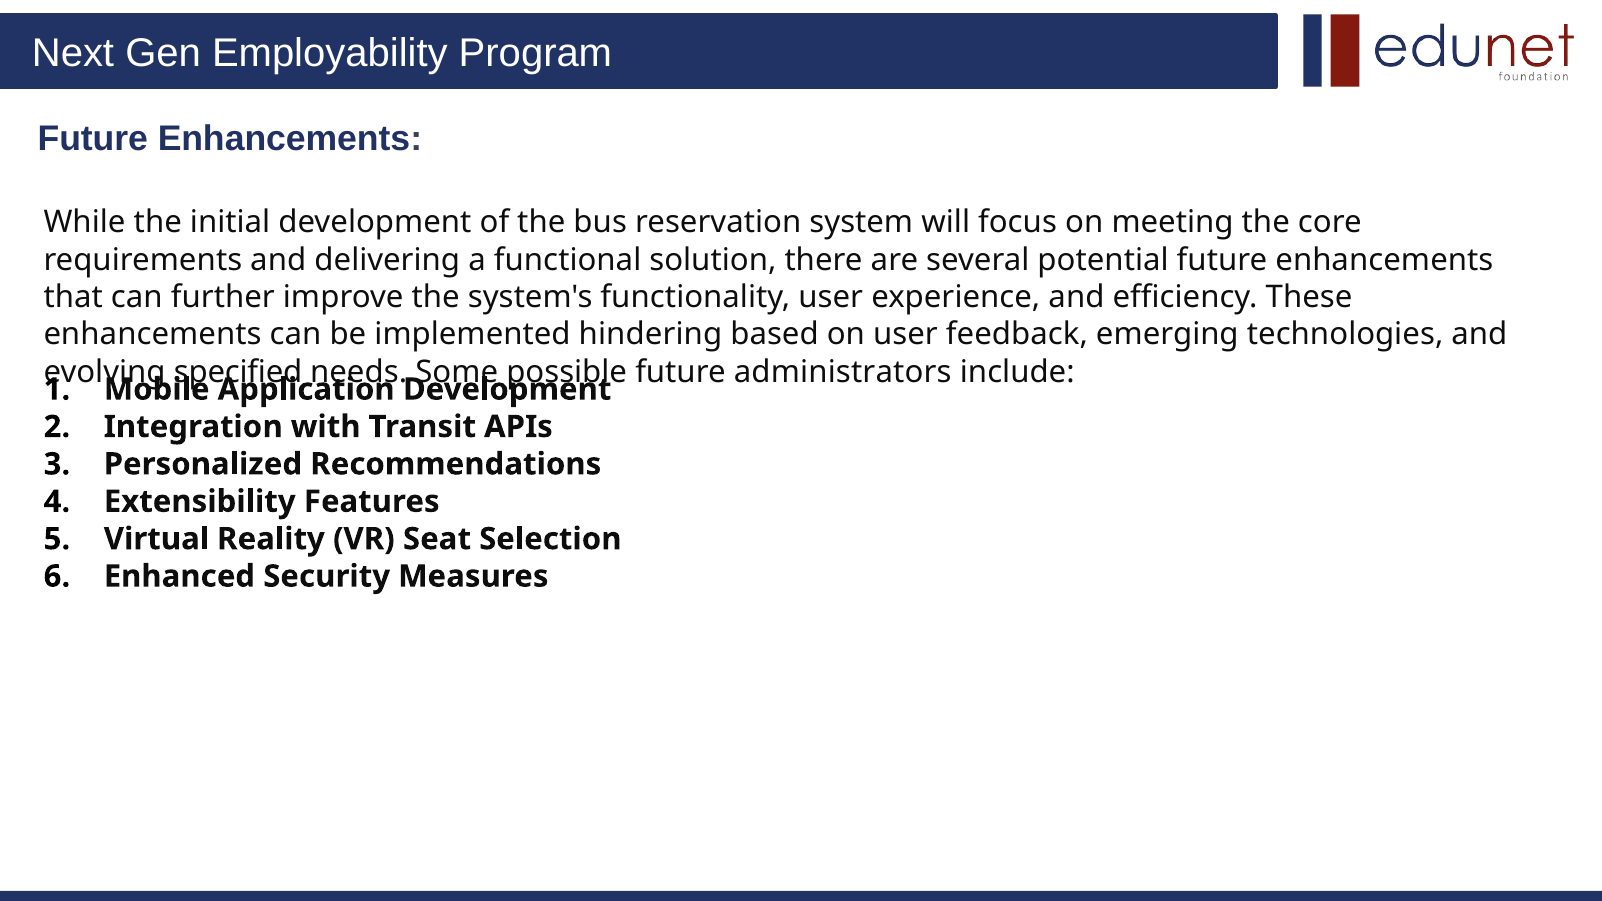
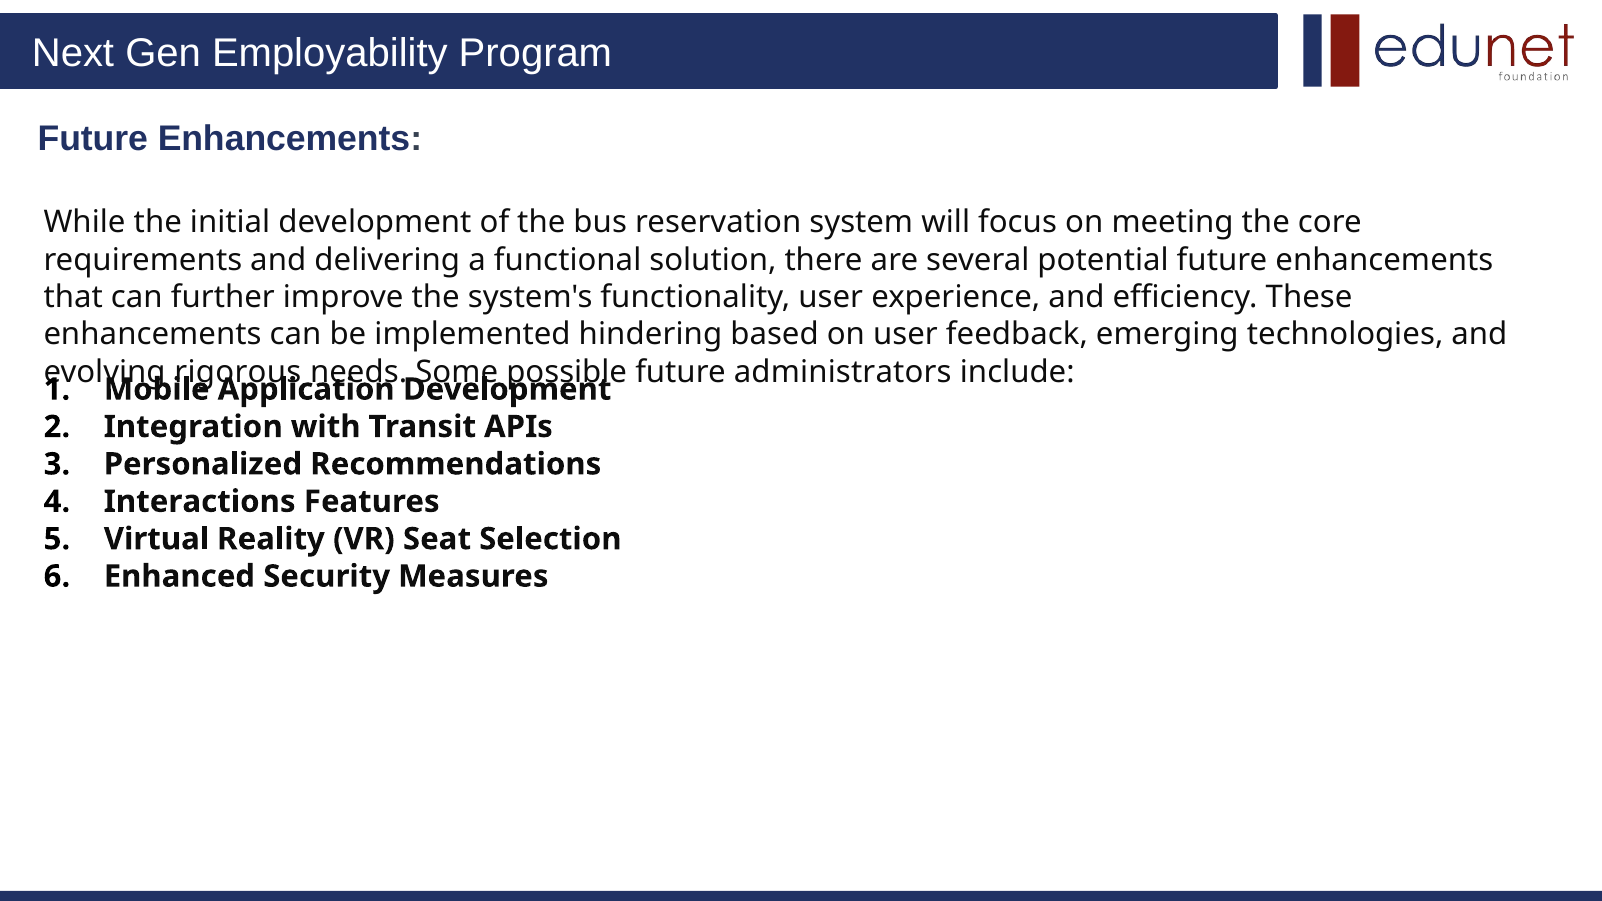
specified: specified -> rigorous (238, 372)
Extensibility: Extensibility -> Interactions (200, 502)
